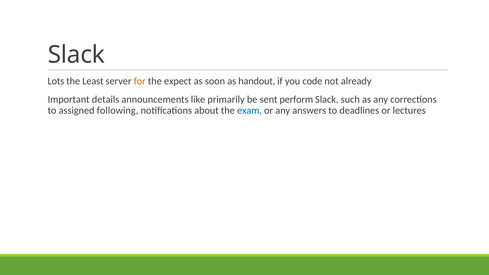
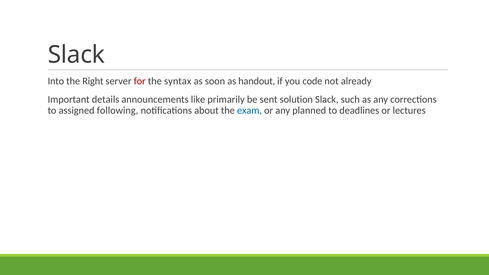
Lots: Lots -> Into (56, 81)
Least: Least -> Right (93, 81)
for colour: orange -> red (140, 81)
expect: expect -> syntax (178, 81)
perform: perform -> solution (296, 99)
answers: answers -> planned (309, 110)
